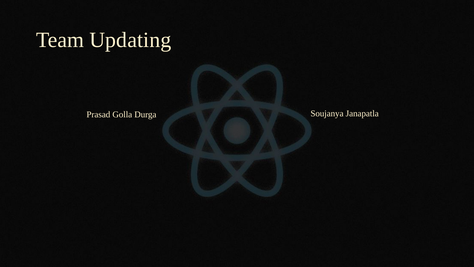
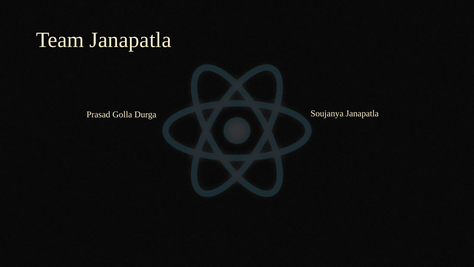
Team Updating: Updating -> Janapatla (130, 40)
